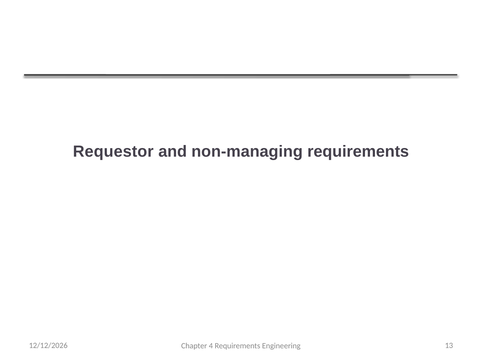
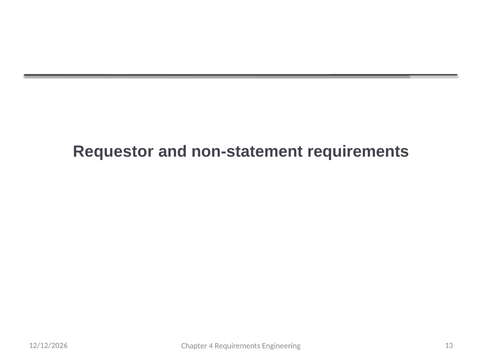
non-managing: non-managing -> non-statement (247, 151)
